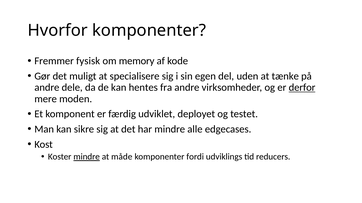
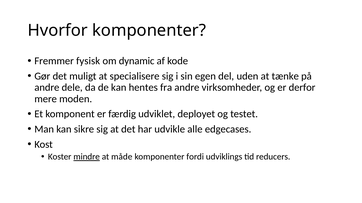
memory: memory -> dynamic (137, 61)
derfor underline: present -> none (302, 88)
har mindre: mindre -> udvikle (170, 130)
